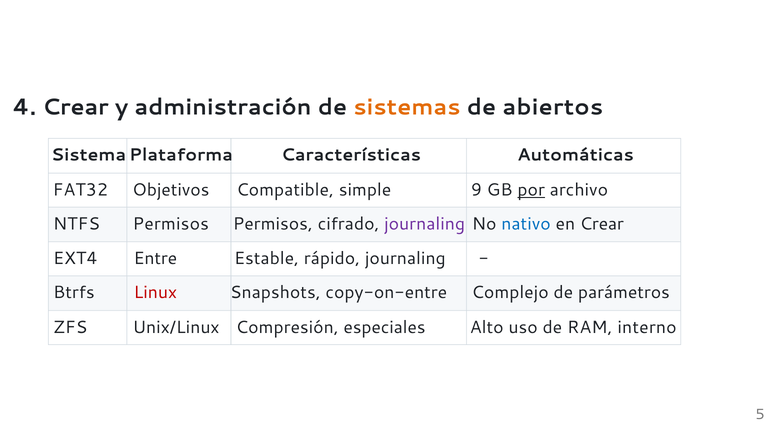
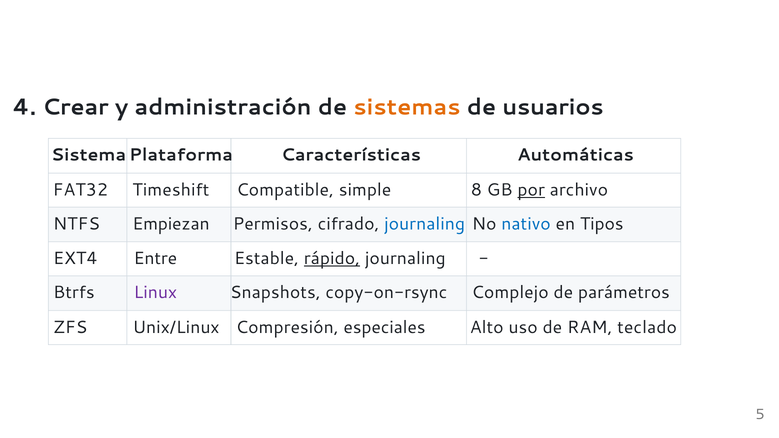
abiertos: abiertos -> usuarios (553, 107)
Objetivos: Objetivos -> Timeshift (171, 190)
9: 9 -> 8 (476, 190)
NTFS Permisos: Permisos -> Empiezan (171, 224)
journaling colour: purple -> blue (425, 224)
en Crear: Crear -> Tipos (602, 224)
rápido underline: none -> present (332, 259)
Linux colour: red -> purple (155, 293)
copy-on-entre: copy-on-entre -> copy-on-rsync (386, 293)
interno: interno -> teclado (647, 327)
